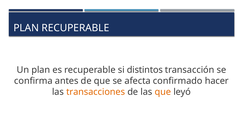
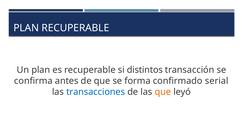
afecta: afecta -> forma (138, 81)
hacer: hacer -> serial (217, 81)
transacciones colour: orange -> blue (96, 92)
